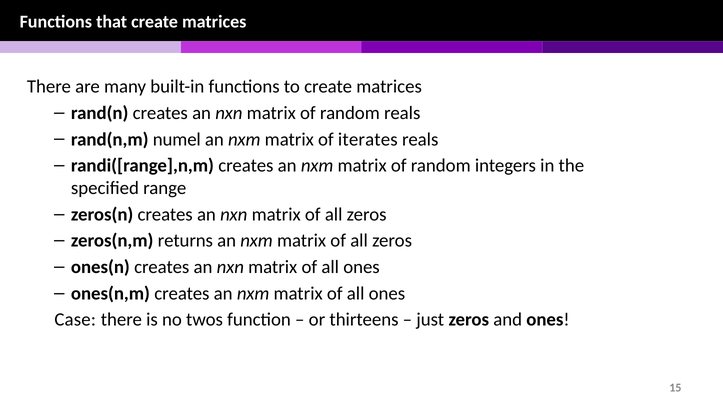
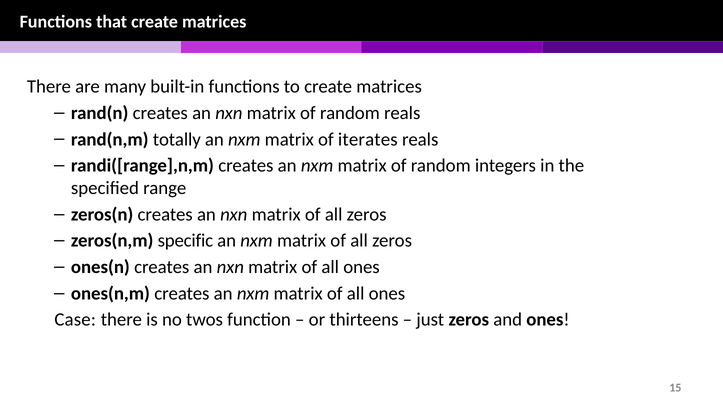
numel: numel -> totally (177, 140)
returns: returns -> specific (185, 241)
